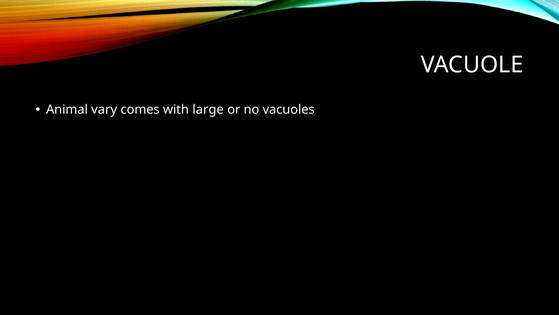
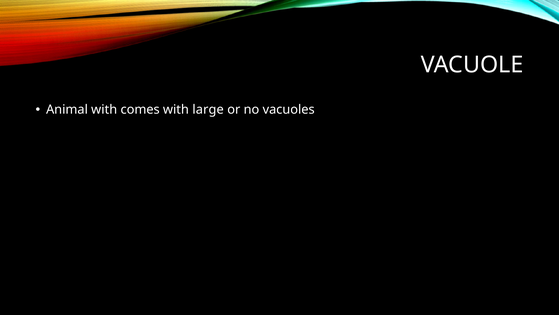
Animal vary: vary -> with (104, 110)
